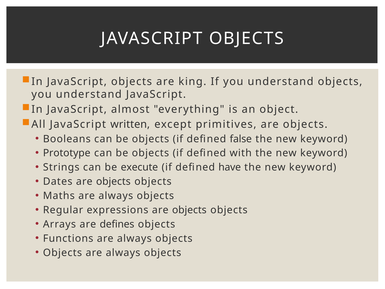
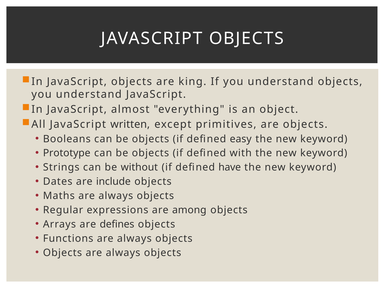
false: false -> easy (241, 139)
execute: execute -> without (139, 167)
Dates are objects: objects -> include (113, 181)
expressions are objects: objects -> among (189, 210)
